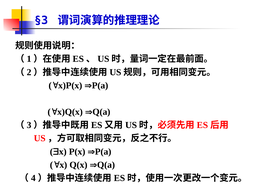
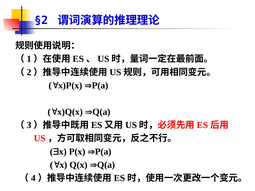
§3: §3 -> §2 (41, 20)
